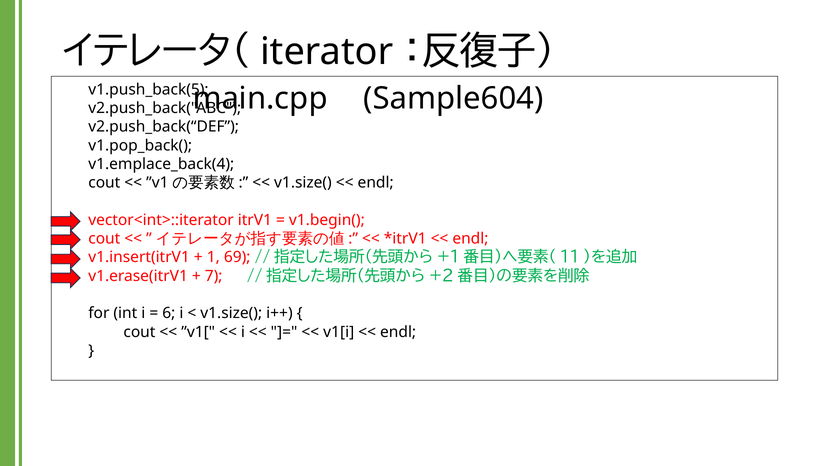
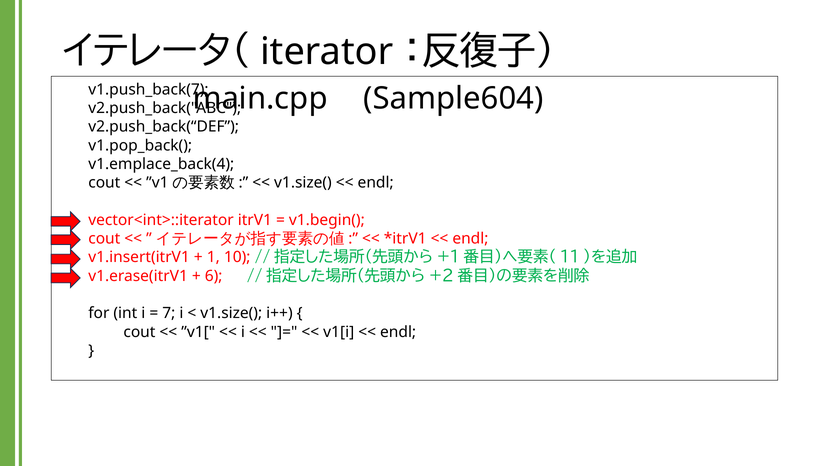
v1.push_back(5: v1.push_back(5 -> v1.push_back(7 (148, 90)
69: 69 -> 10 (237, 258)
7: 7 -> 6 (214, 276)
6: 6 -> 7 (169, 313)
